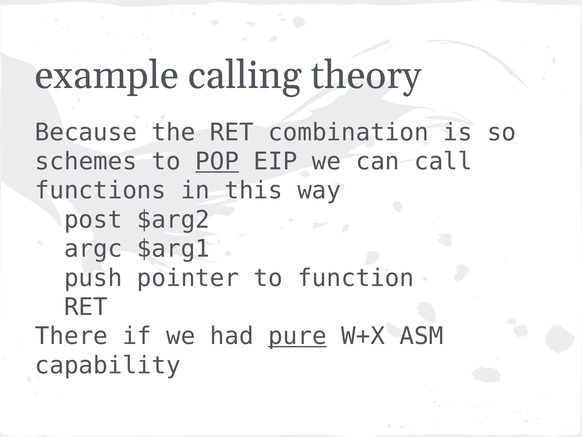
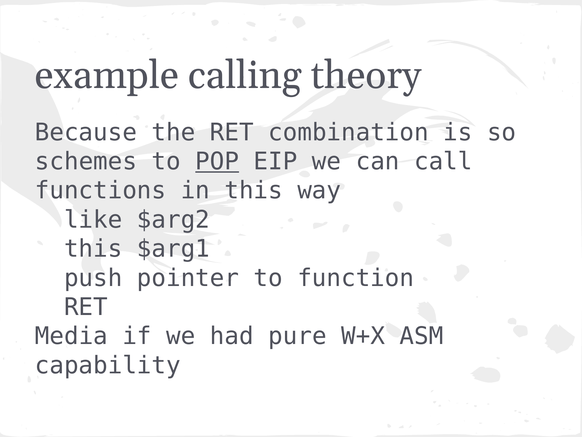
post: post -> like (93, 220)
argc: argc -> this (93, 249)
There: There -> Media (71, 336)
pure underline: present -> none (297, 336)
